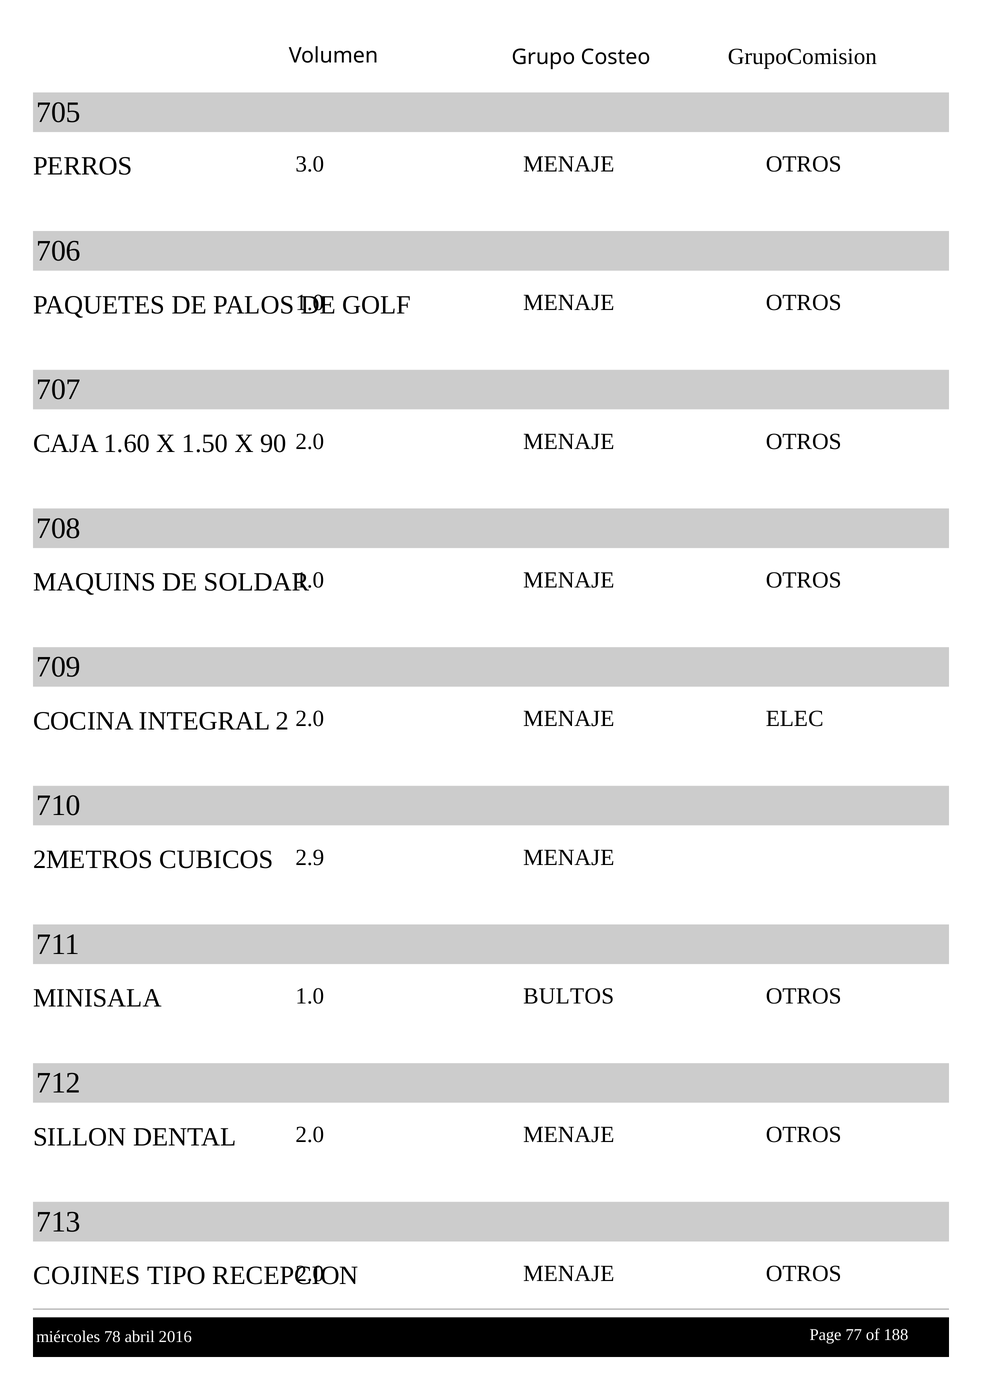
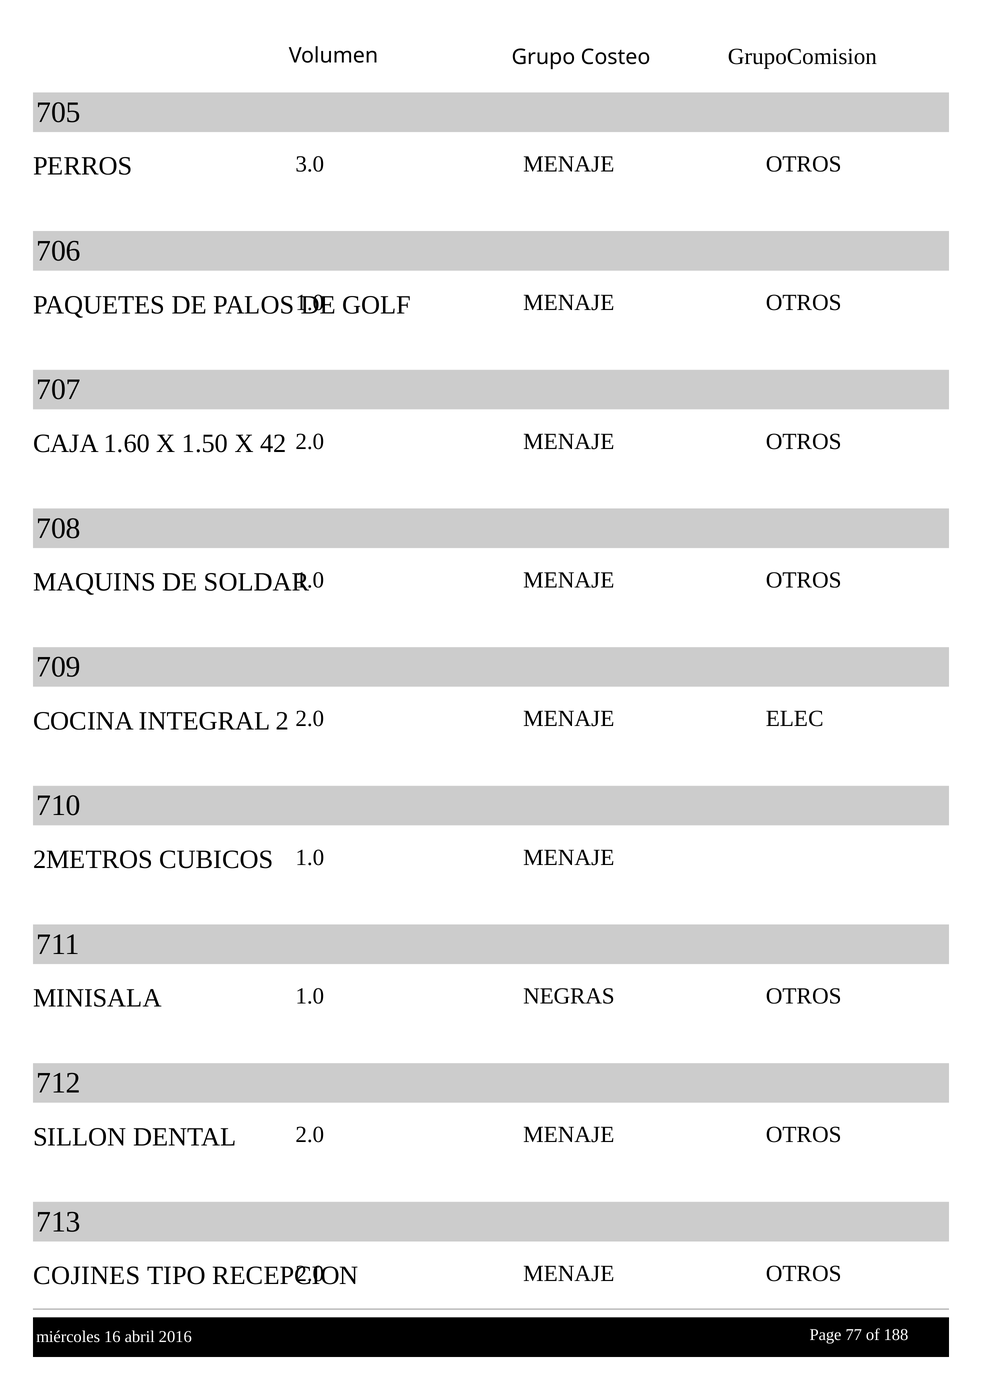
90: 90 -> 42 (273, 444)
CUBICOS 2.9: 2.9 -> 1.0 (310, 857)
BULTOS: BULTOS -> NEGRAS (569, 996)
78: 78 -> 16 (112, 1336)
